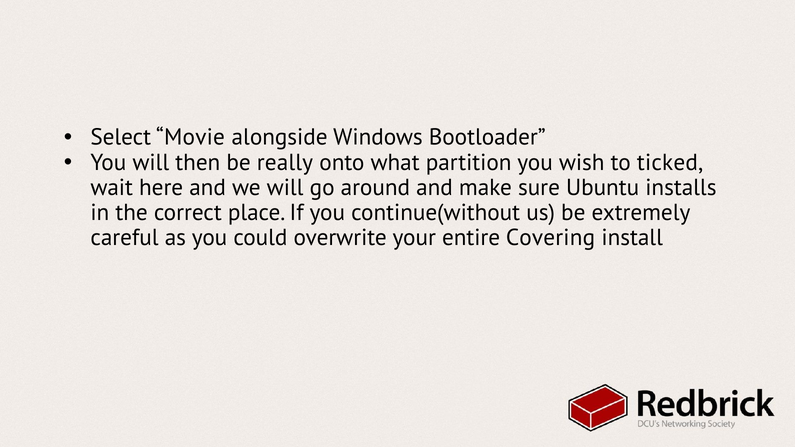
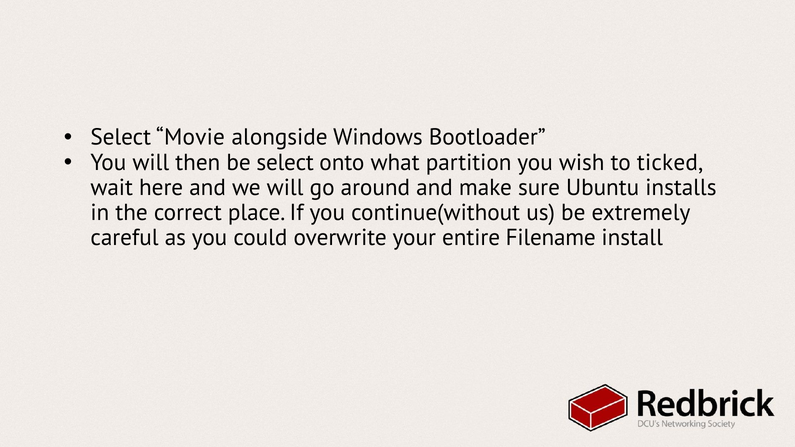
be really: really -> select (285, 162)
Covering: Covering -> Filename (551, 238)
